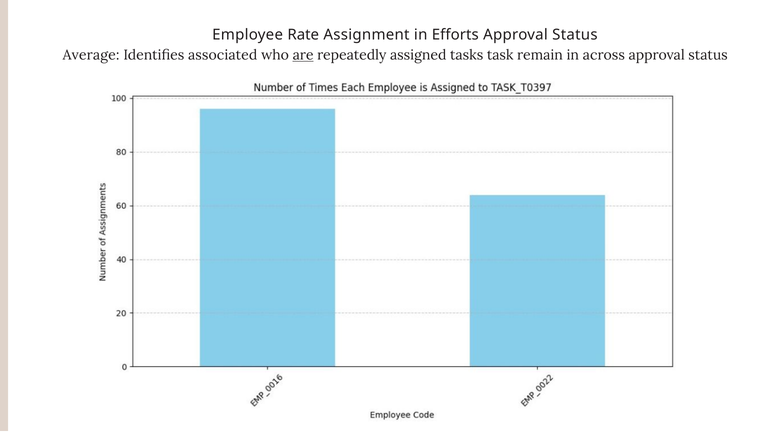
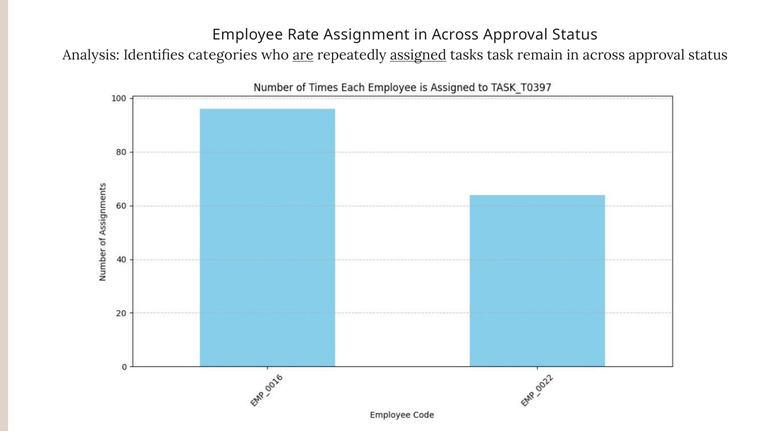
Assignment in Efforts: Efforts -> Across (455, 35)
Average: Average -> Analysis (91, 55)
associated: associated -> categories (223, 55)
assigned underline: none -> present (418, 55)
